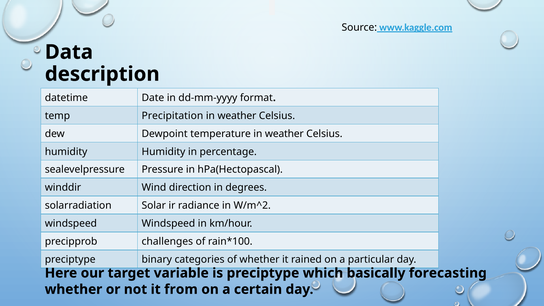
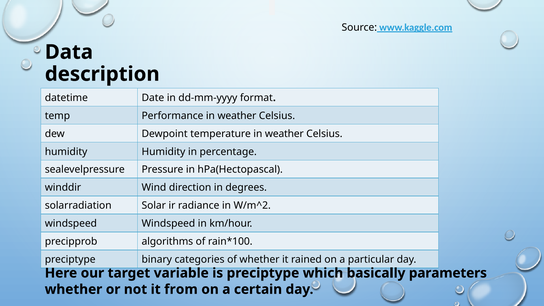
Precipitation: Precipitation -> Performance (172, 116)
challenges: challenges -> algorithms (167, 242)
forecasting: forecasting -> parameters (448, 273)
